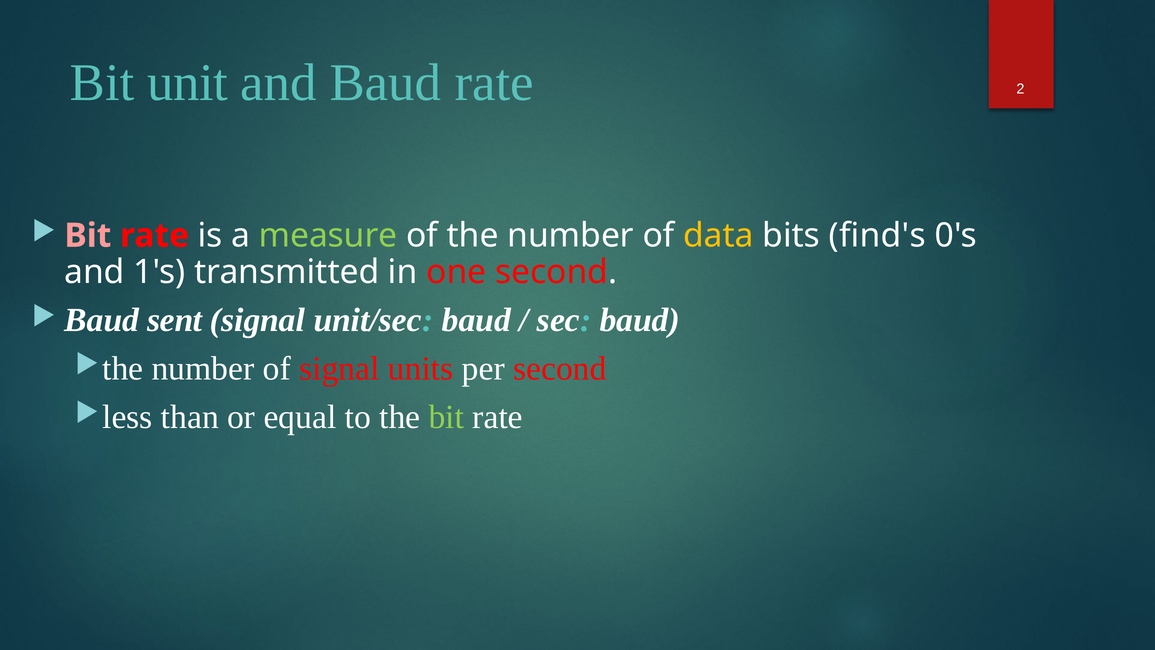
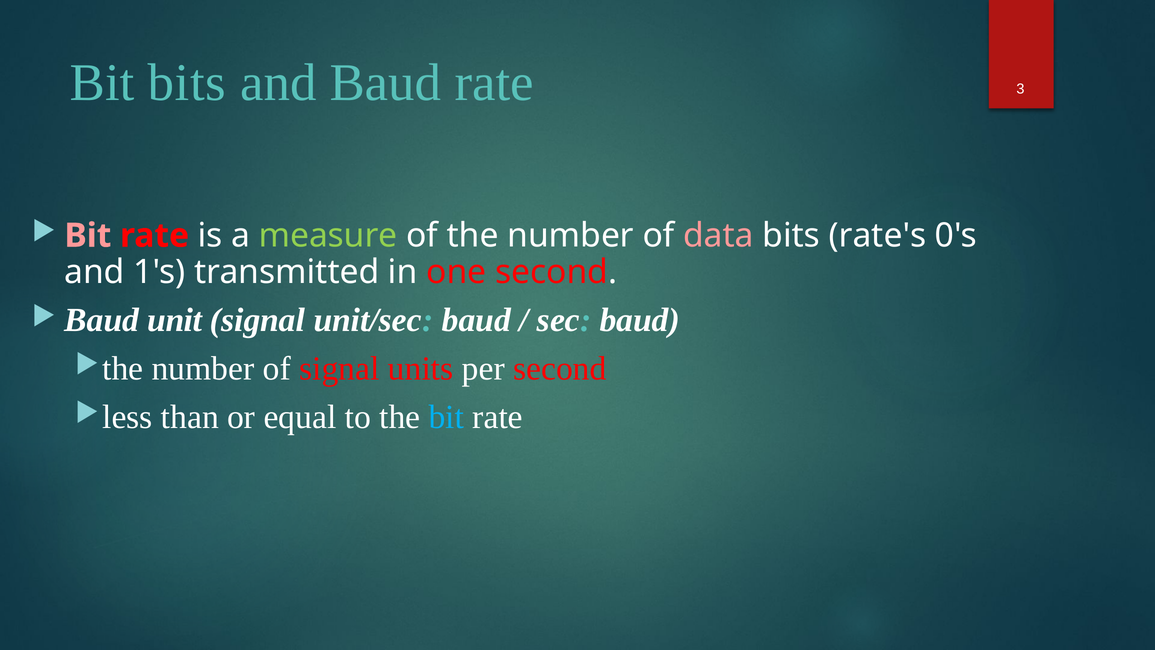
Bit unit: unit -> bits (187, 83)
2: 2 -> 3 (1020, 89)
data colour: yellow -> pink (719, 236)
find's: find's -> rate's (877, 236)
sent: sent -> unit (175, 320)
bit colour: light green -> light blue (446, 417)
